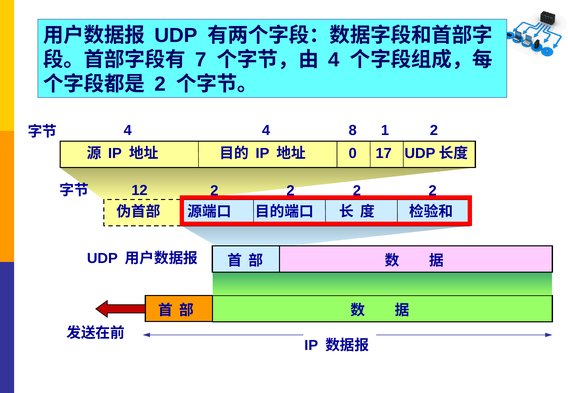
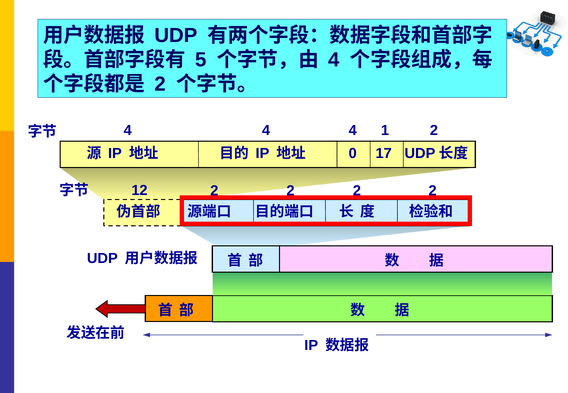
7: 7 -> 5 (201, 60)
4 4 8: 8 -> 4 (353, 131)
